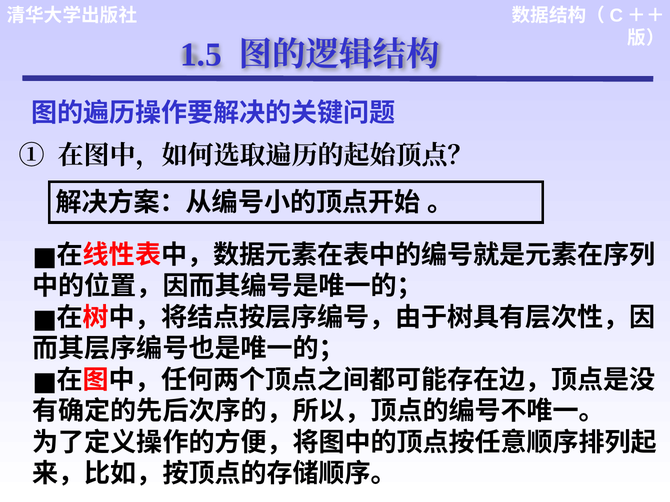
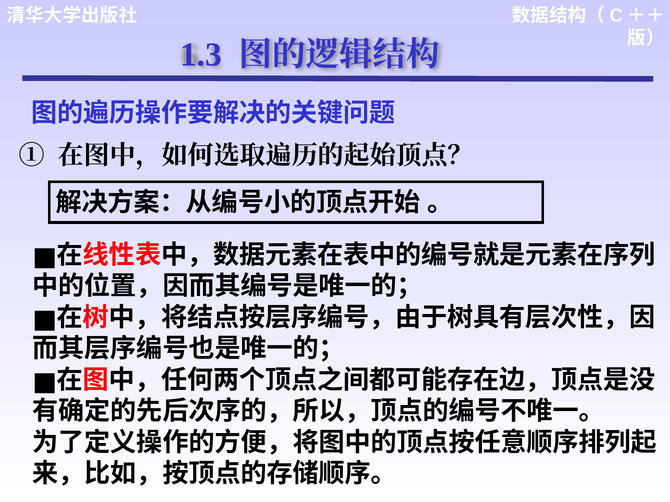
1.5: 1.5 -> 1.3 (201, 55)
